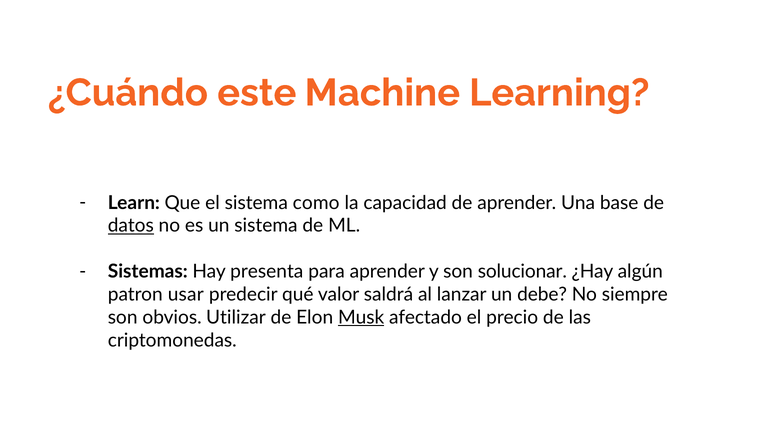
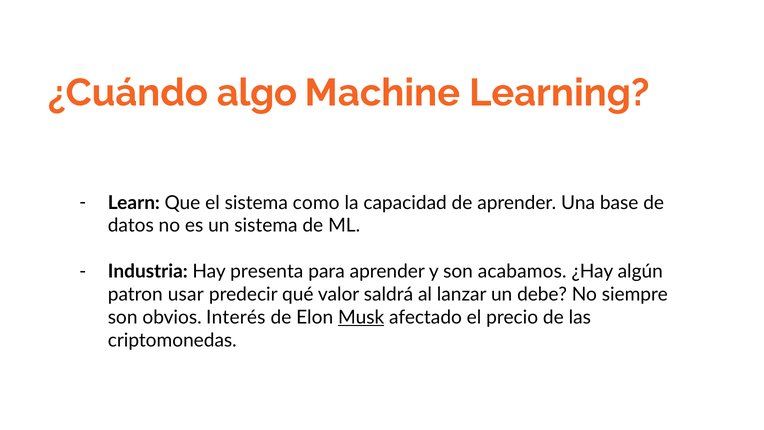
este: este -> algo (257, 93)
datos underline: present -> none (131, 226)
Sistemas: Sistemas -> Industria (148, 271)
solucionar: solucionar -> acabamos (522, 271)
Utilizar: Utilizar -> Interés (236, 317)
